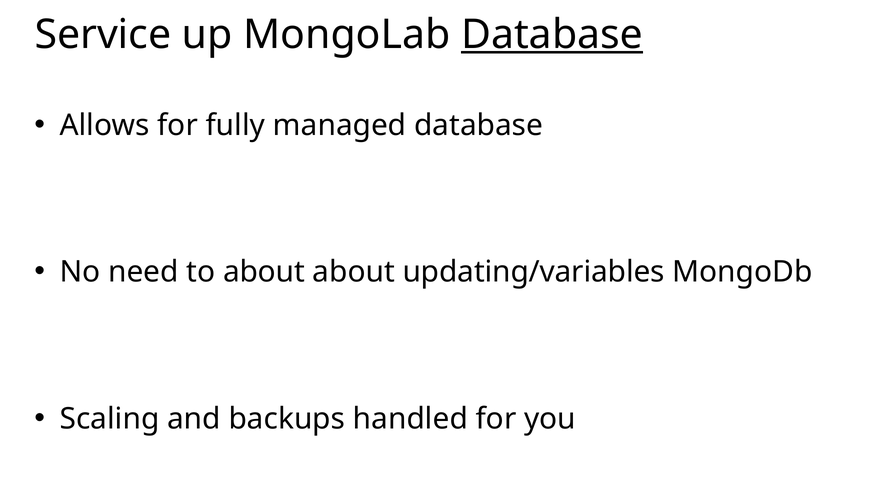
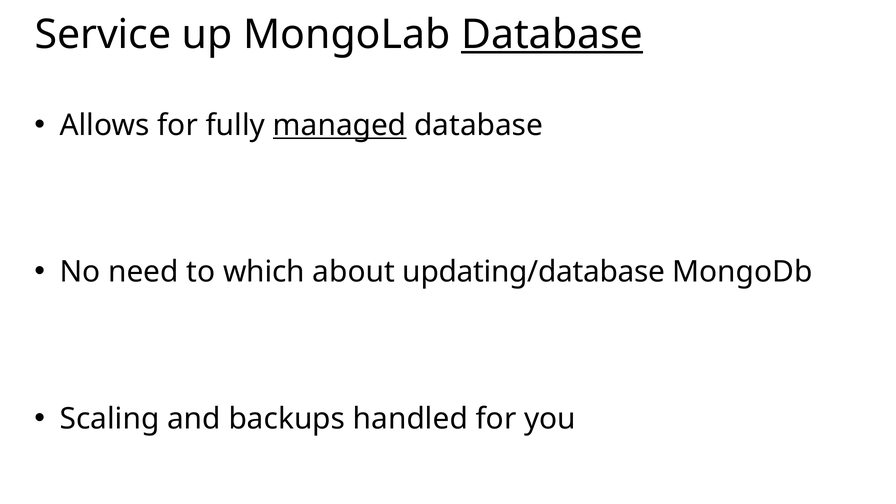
managed underline: none -> present (340, 125)
to about: about -> which (264, 272)
updating/variables: updating/variables -> updating/database (534, 272)
